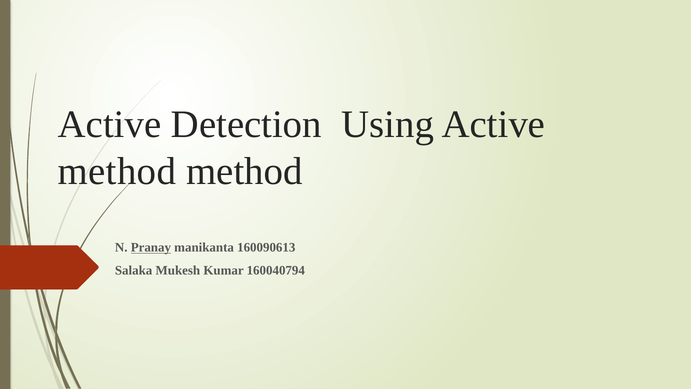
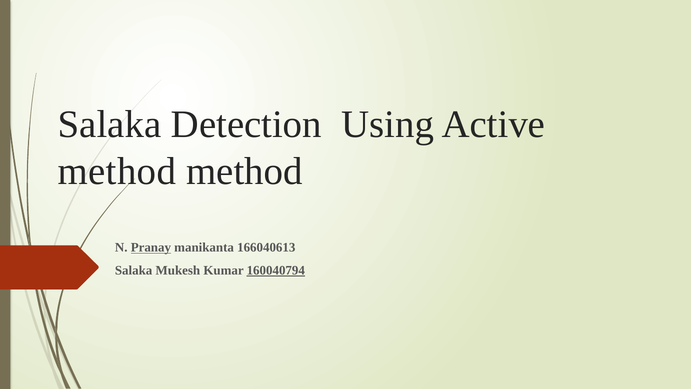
Active: Active -> Salaka (110, 124)
160090613: 160090613 -> 166040613 (266, 247)
160040794 underline: none -> present (276, 270)
